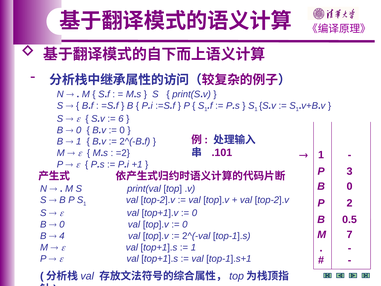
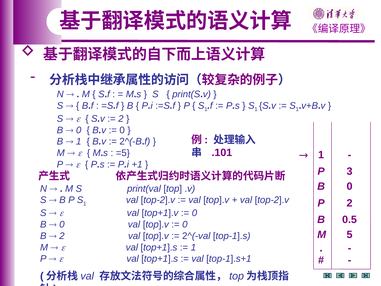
6: 6 -> 2 (121, 119)
=2: =2 -> =5 (123, 153)
7: 7 -> 5 (350, 234)
4: 4 -> 2 (62, 236)
